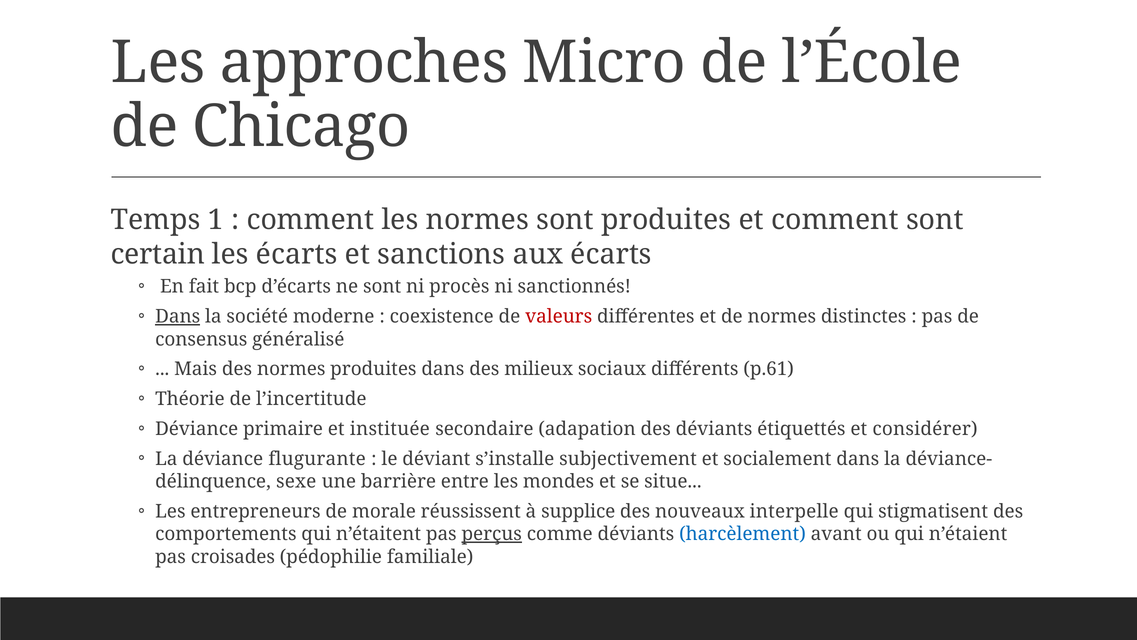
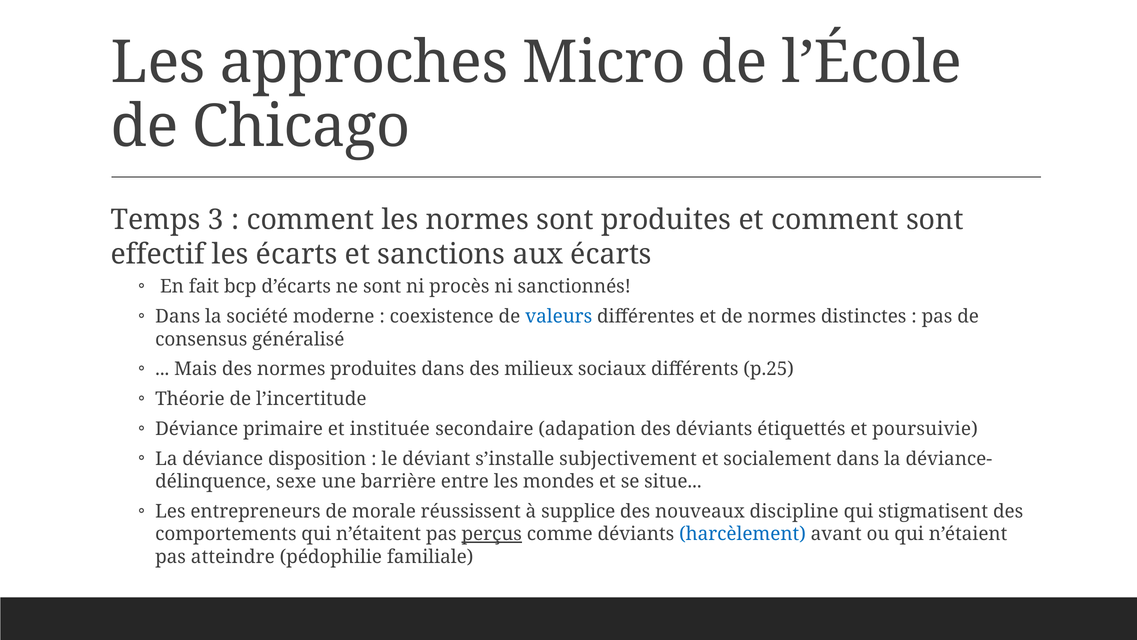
1: 1 -> 3 (216, 220)
certain: certain -> effectif (158, 254)
Dans underline: present -> none (178, 316)
valeurs colour: red -> blue (559, 316)
p.61: p.61 -> p.25 (769, 369)
considérer: considérer -> poursuivie (925, 429)
flugurante: flugurante -> disposition (317, 458)
interpelle: interpelle -> discipline (794, 511)
croisades: croisades -> atteindre (233, 557)
